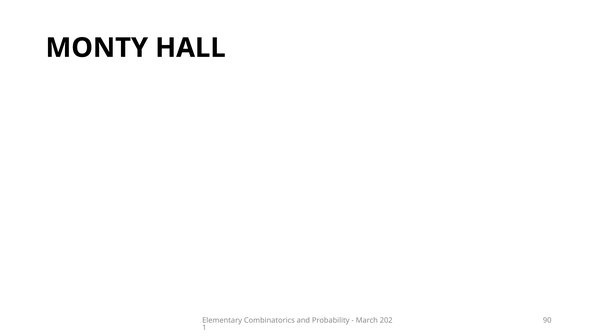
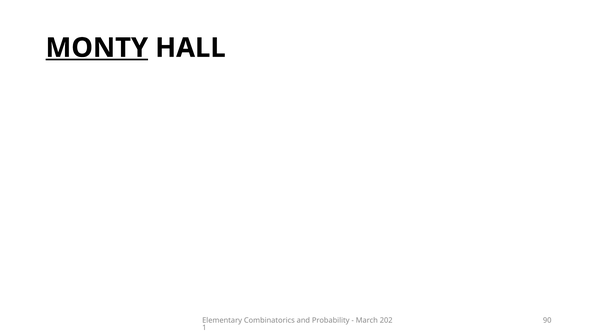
MONTY underline: none -> present (97, 48)
